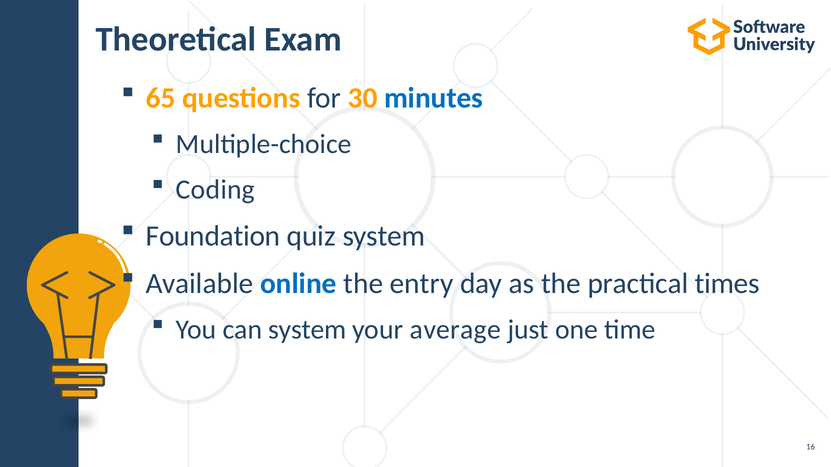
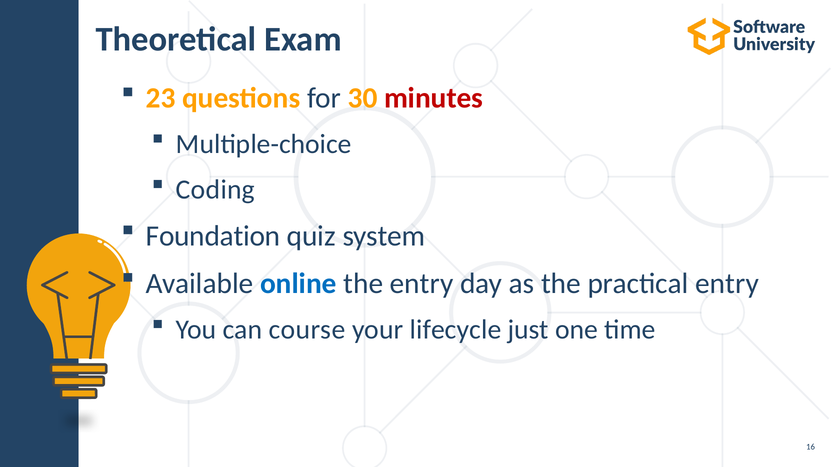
65: 65 -> 23 (161, 98)
minutes colour: blue -> red (434, 98)
practical times: times -> entry (727, 284)
can system: system -> course (307, 330)
average: average -> lifecycle (456, 330)
